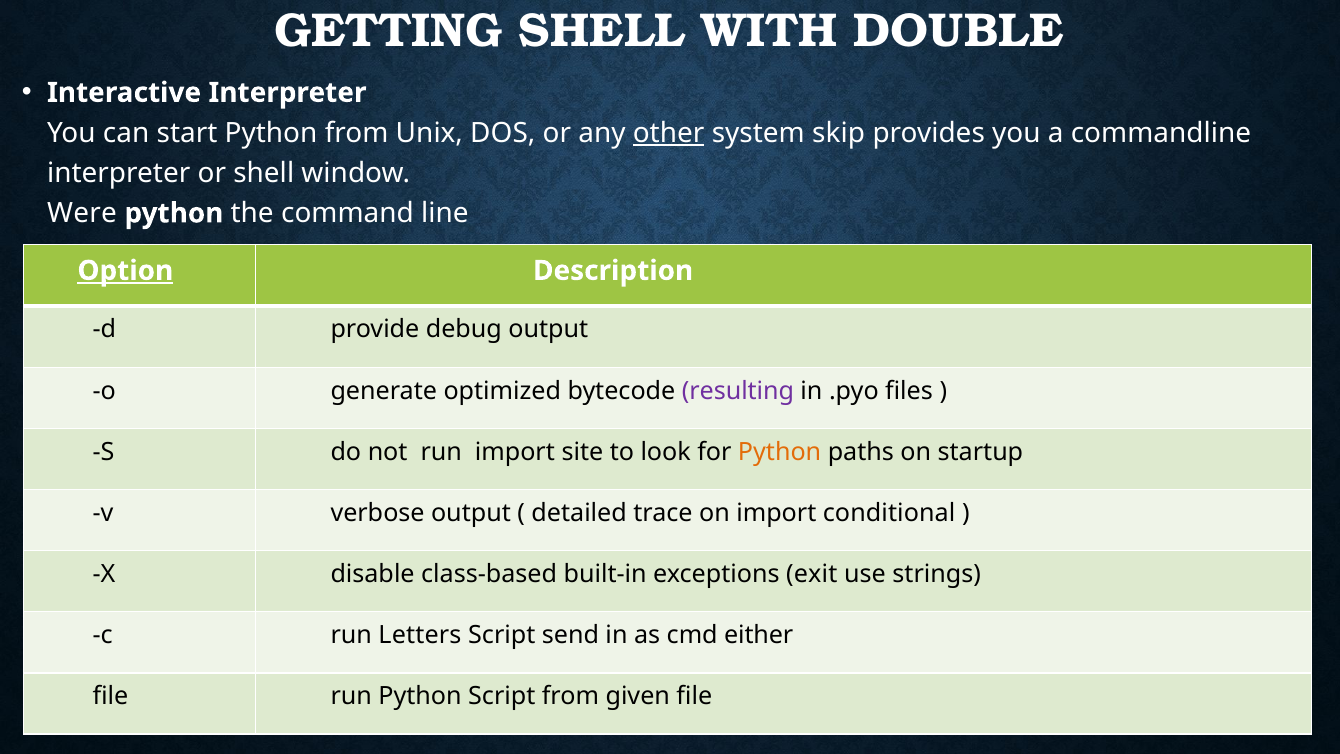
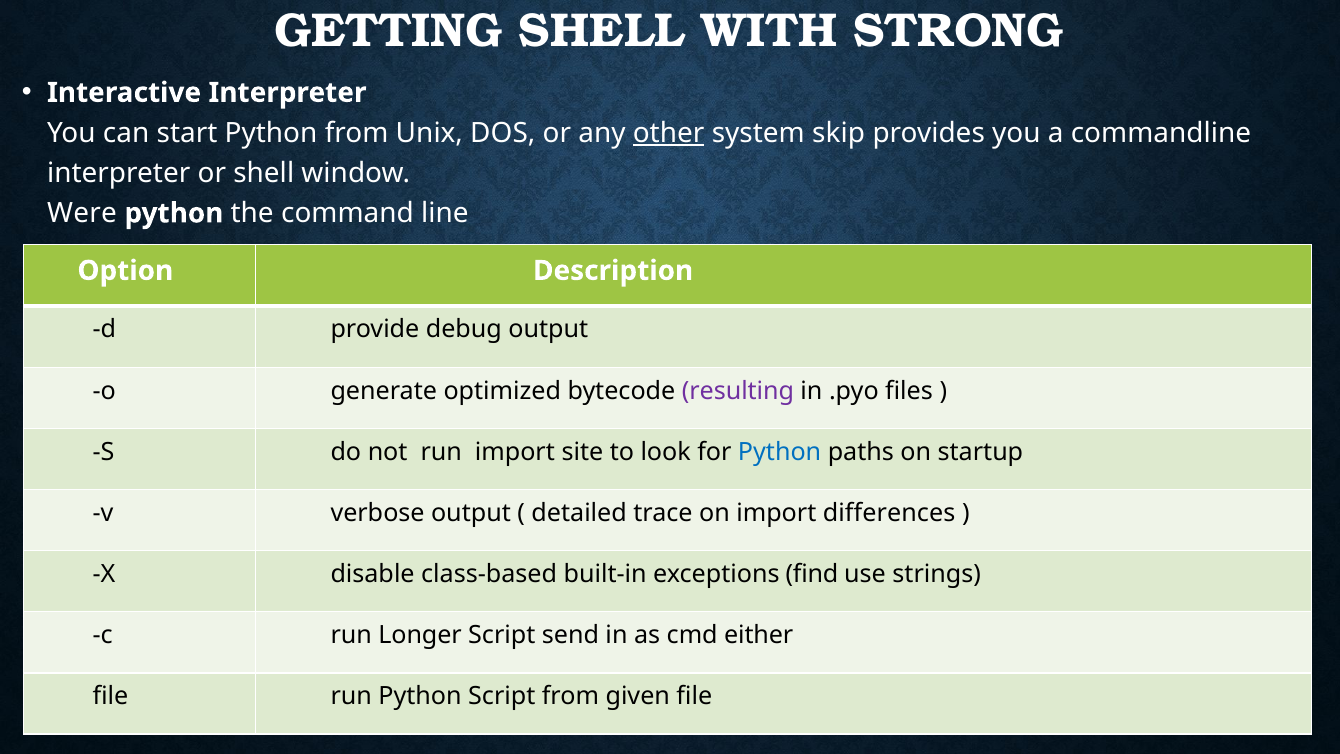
DOUBLE: DOUBLE -> STRONG (958, 31)
Option underline: present -> none (125, 271)
Python colour: orange -> blue (780, 452)
conditional: conditional -> differences (889, 513)
exit: exit -> find (812, 574)
Letters: Letters -> Longer (420, 635)
